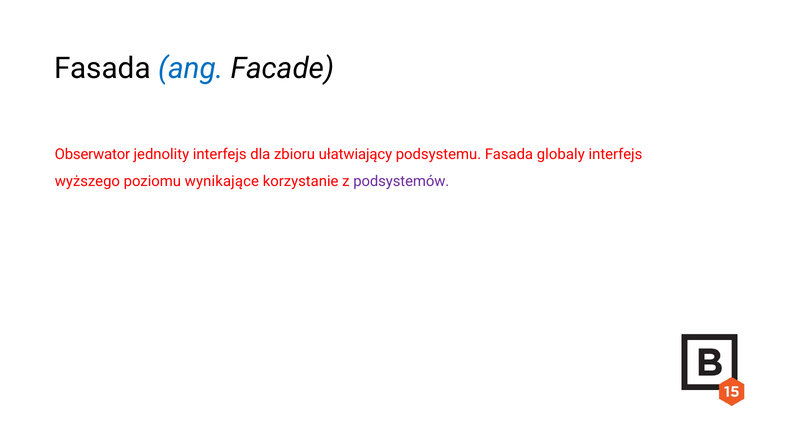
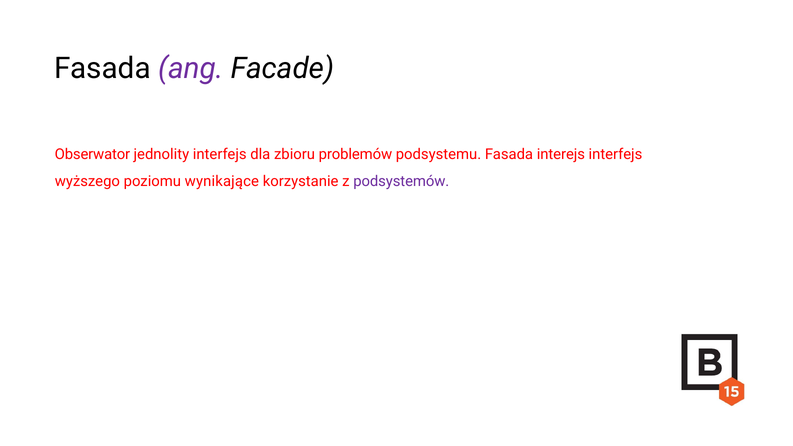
ang colour: blue -> purple (191, 68)
ułatwiający: ułatwiający -> problemów (355, 155)
globaly: globaly -> interejs (561, 155)
